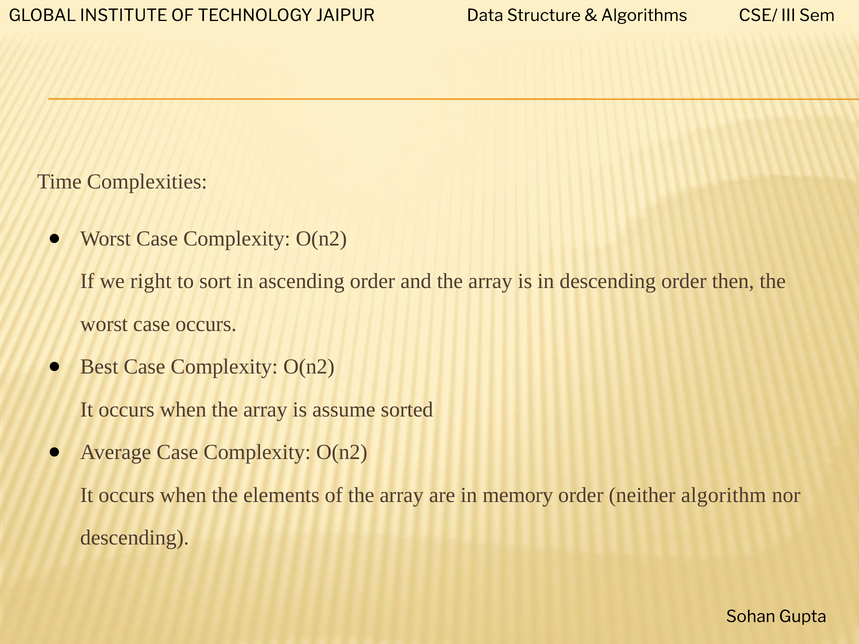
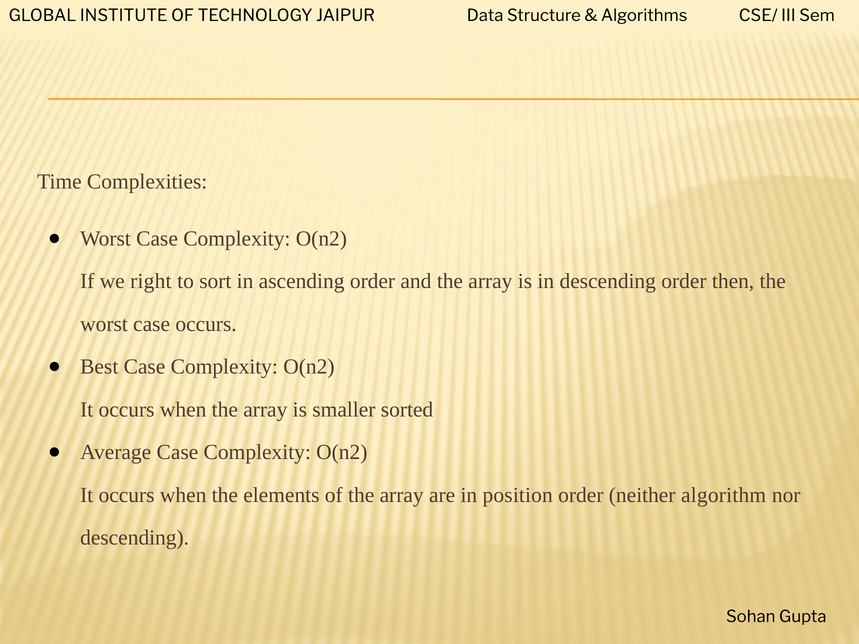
assume: assume -> smaller (344, 410)
memory: memory -> position (518, 495)
